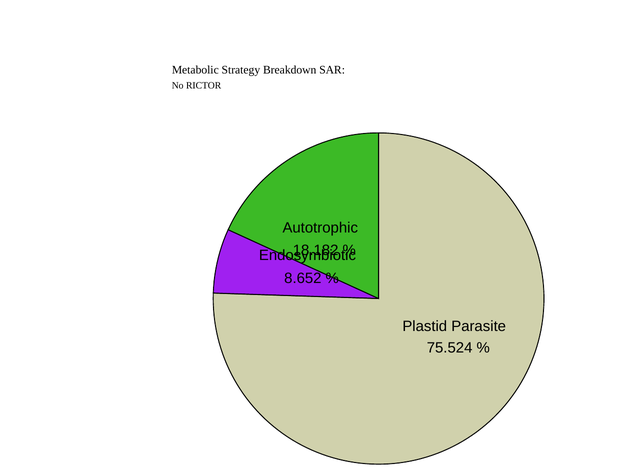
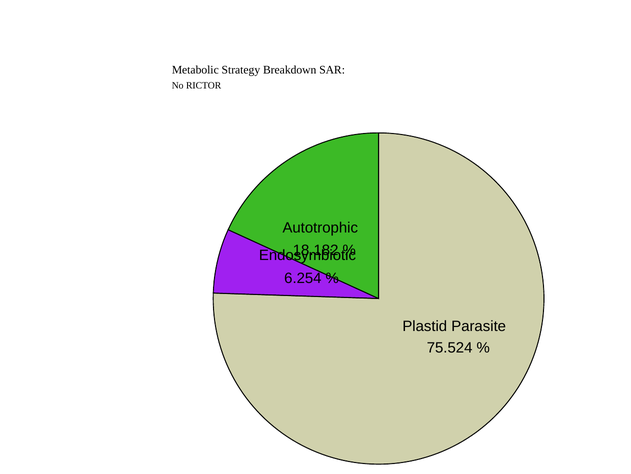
8.652: 8.652 -> 6.254 (303, 278)
